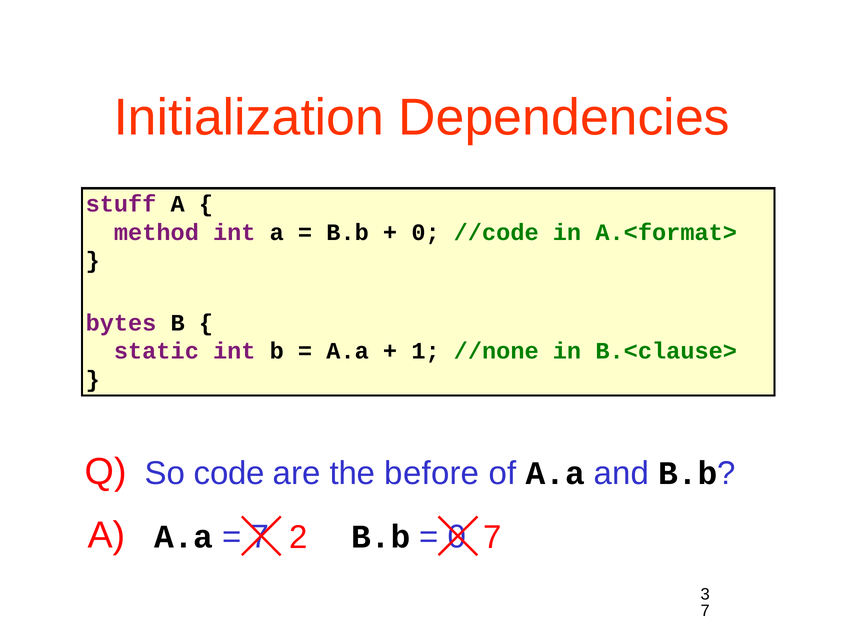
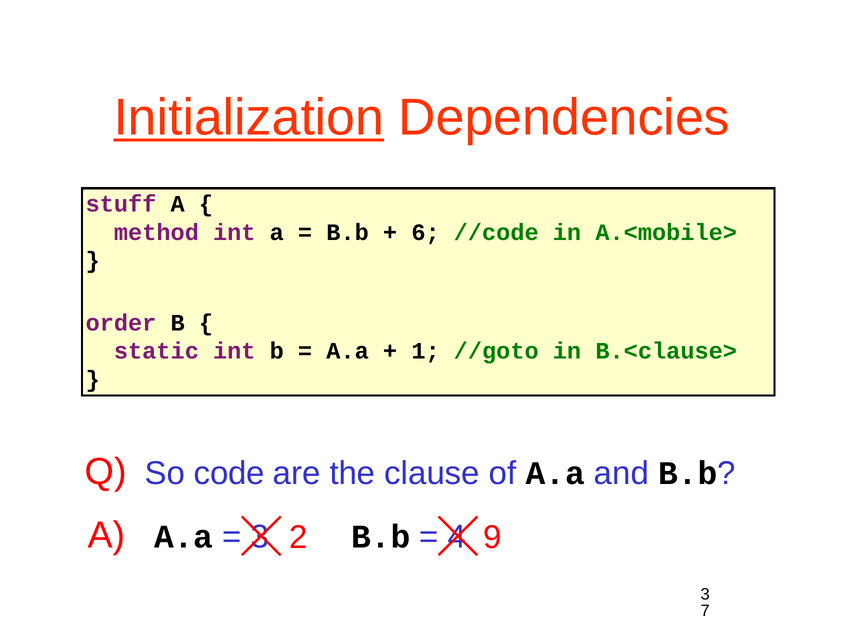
Initialization underline: none -> present (249, 118)
0: 0 -> 6 (426, 232)
A.<format>: A.<format> -> A.<mobile> (666, 232)
bytes: bytes -> order (121, 323)
//none: //none -> //goto (496, 351)
before: before -> clause (432, 473)
7: 7 -> 3 (260, 537)
0: 0 -> 4 (457, 537)
2 7: 7 -> 9 (492, 537)
